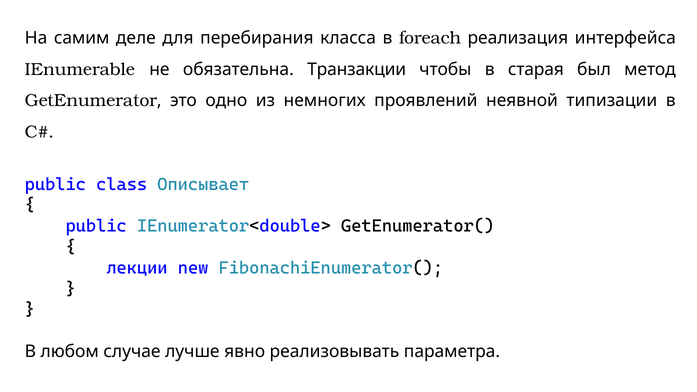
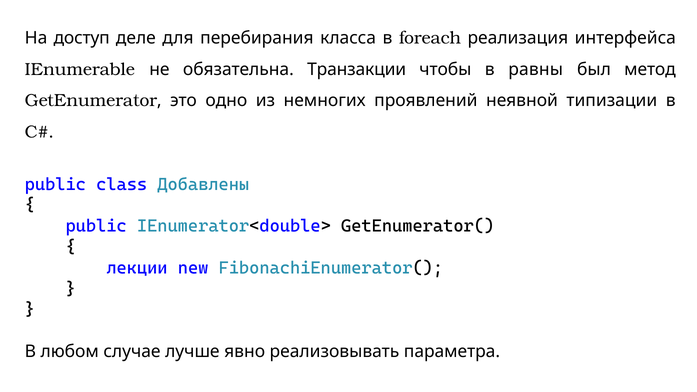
самим: самим -> доступ (82, 38)
старая: старая -> равны (536, 69)
Описывает: Описывает -> Добавлены (203, 184)
